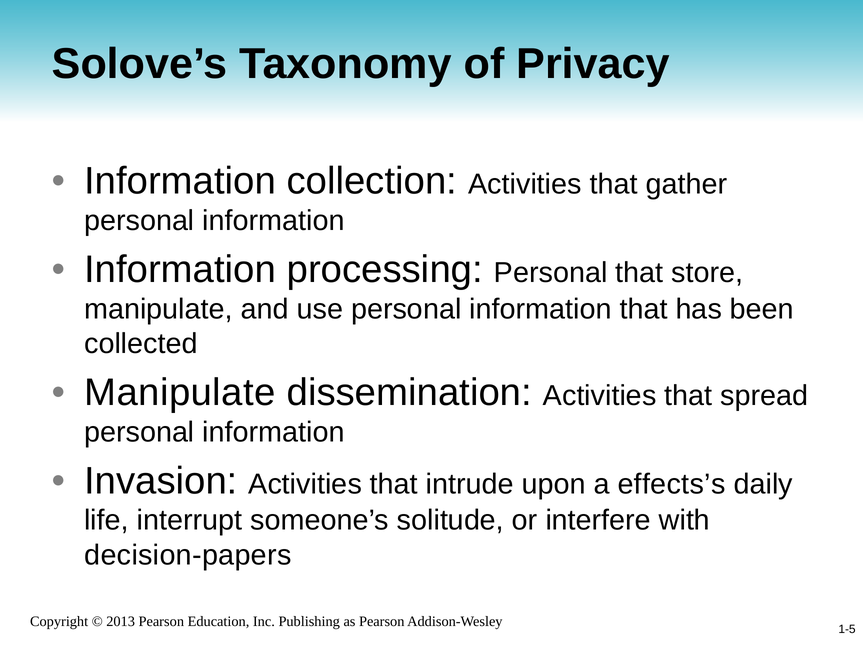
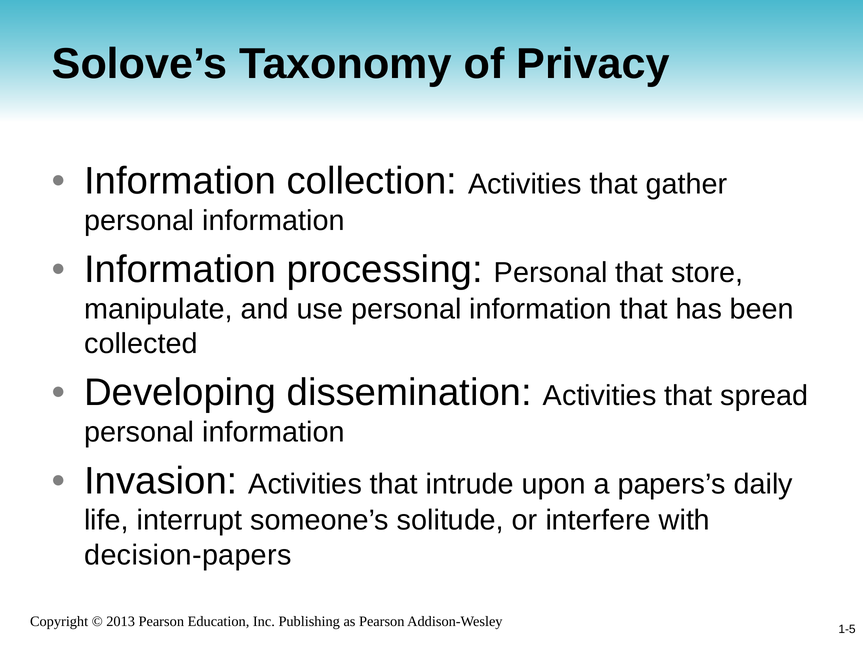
Manipulate: Manipulate -> Developing (180, 392)
effects’s: effects’s -> papers’s (672, 483)
